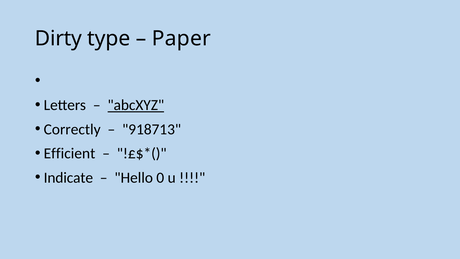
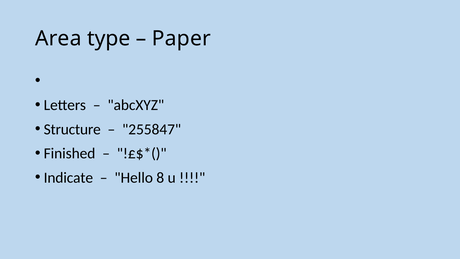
Dirty: Dirty -> Area (58, 39)
abcXYZ underline: present -> none (136, 105)
Correctly: Correctly -> Structure (72, 129)
918713: 918713 -> 255847 (152, 129)
Efficient: Efficient -> Finished (70, 153)
0: 0 -> 8 (160, 178)
